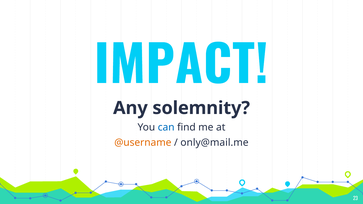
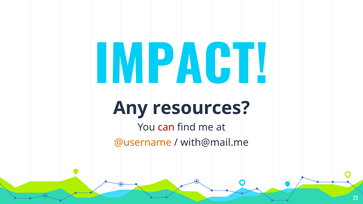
solemnity: solemnity -> resources (201, 108)
can colour: blue -> red (166, 128)
only@mail.me: only@mail.me -> with@mail.me (214, 143)
